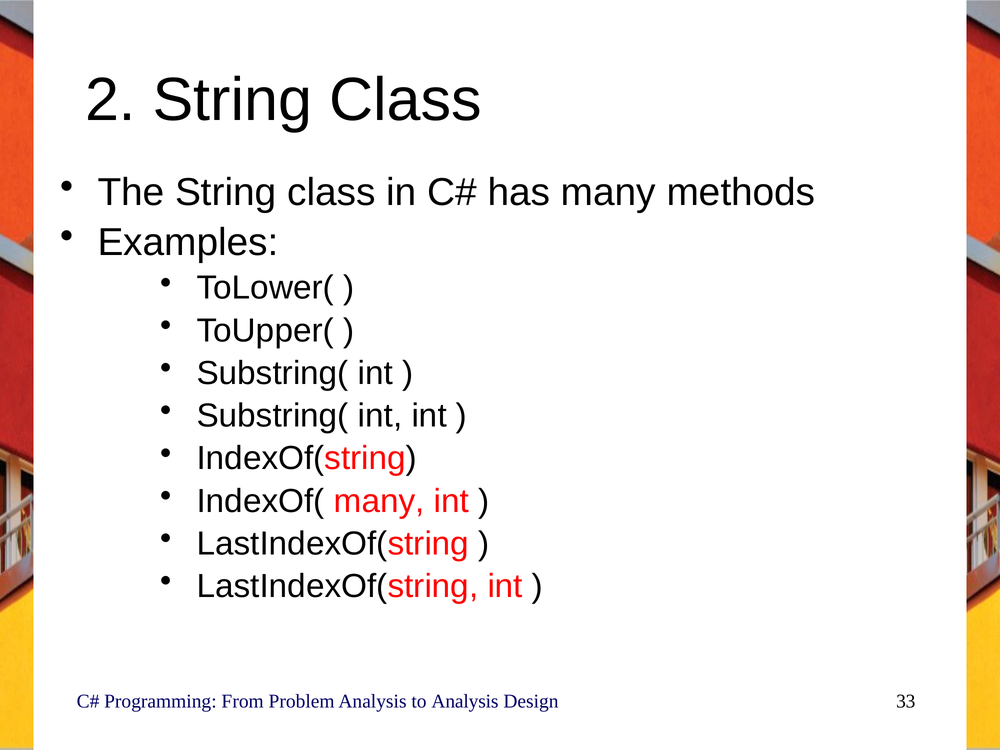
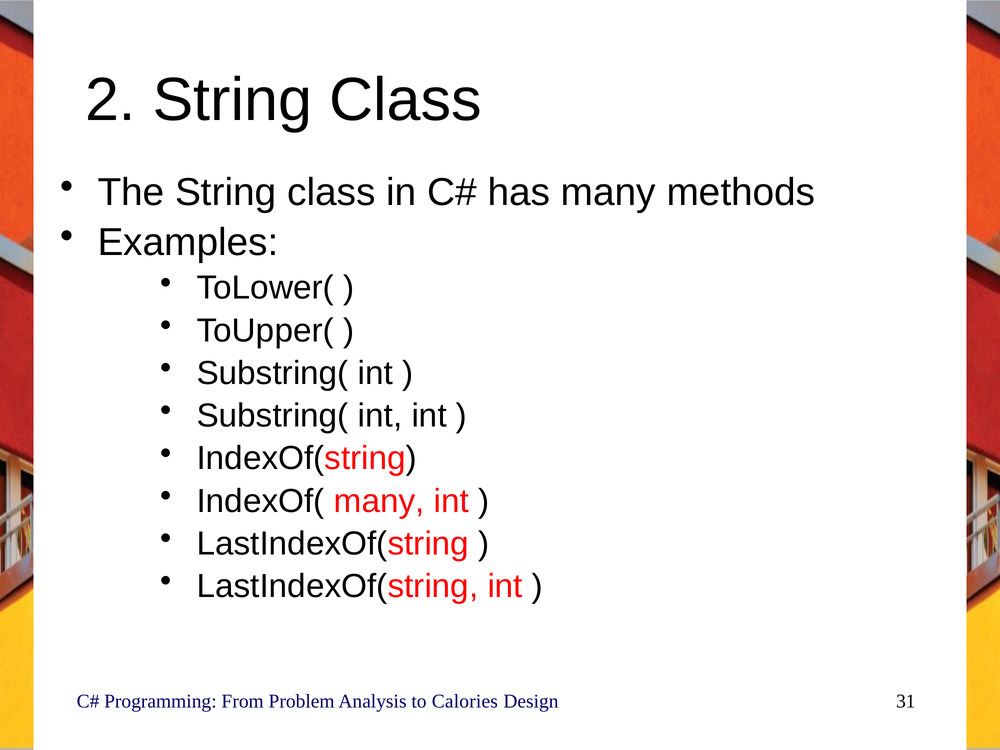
to Analysis: Analysis -> Calories (465, 701)
33: 33 -> 31 (906, 701)
